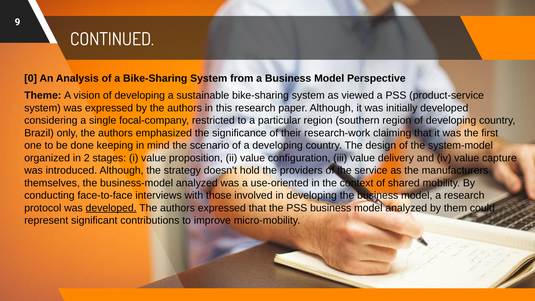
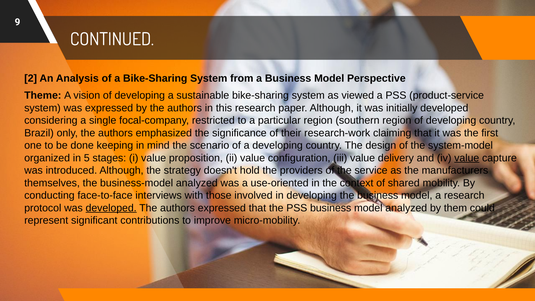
0: 0 -> 2 (31, 79)
2: 2 -> 5 (87, 158)
value underline: none -> present (467, 158)
